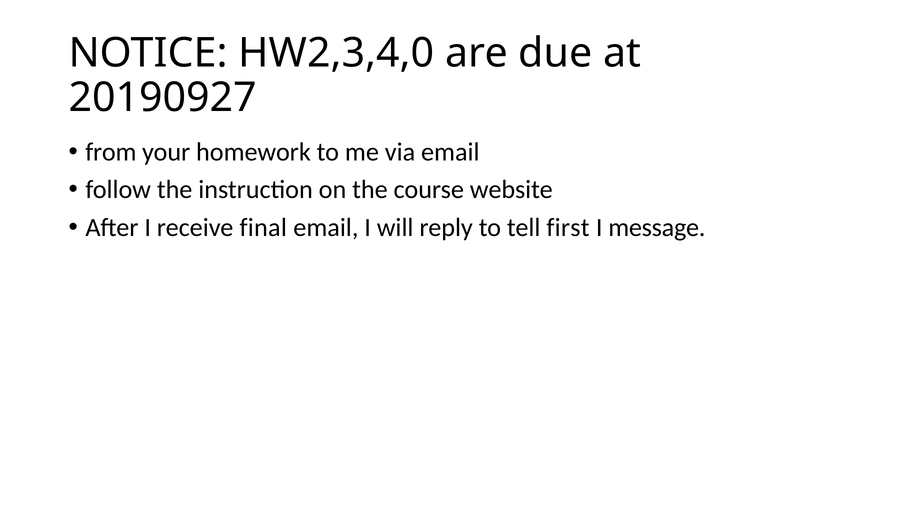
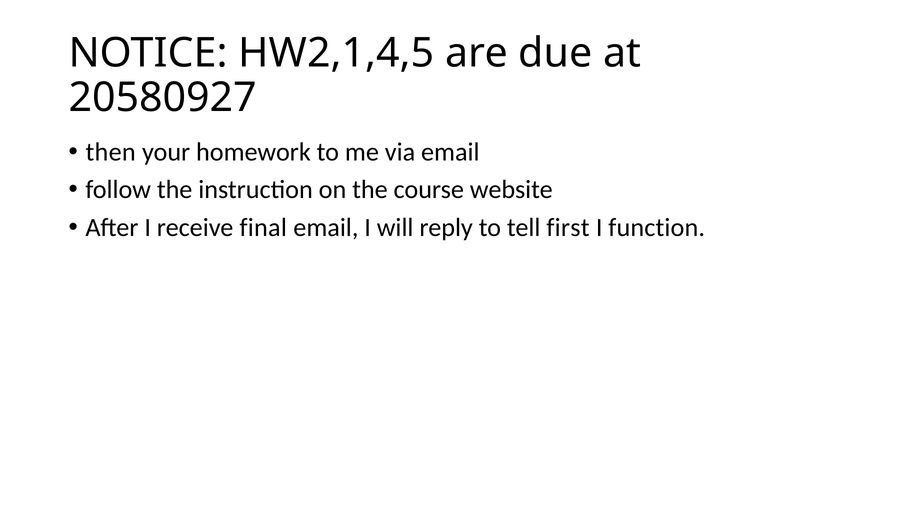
HW2,3,4,0: HW2,3,4,0 -> HW2,1,4,5 (336, 53)
20190927: 20190927 -> 20580927 (163, 98)
from: from -> then (111, 152)
message: message -> function (657, 227)
